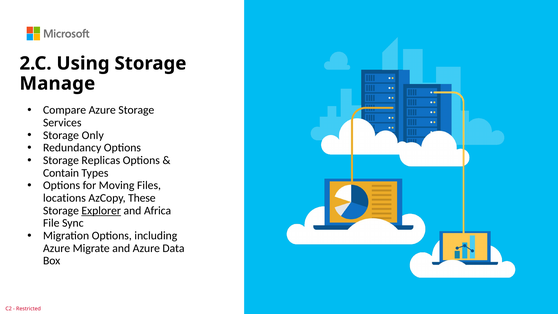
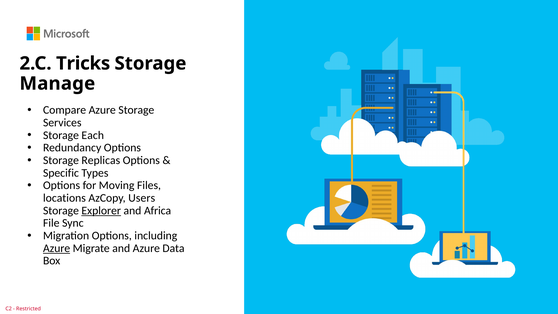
Using: Using -> Tricks (83, 63)
Only: Only -> Each (93, 135)
Contain: Contain -> Specific (61, 173)
These: These -> Users (142, 198)
Azure underline: none -> present (57, 248)
